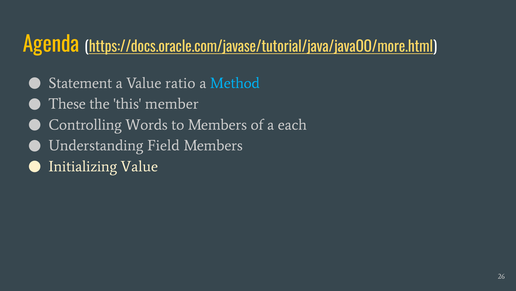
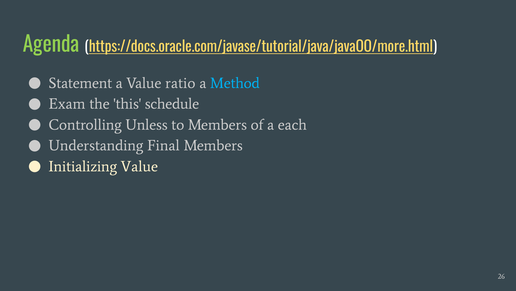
Agenda colour: yellow -> light green (51, 45)
These: These -> Exam (67, 104)
member: member -> schedule (172, 104)
Words: Words -> Unless (147, 124)
Field: Field -> Final (163, 145)
